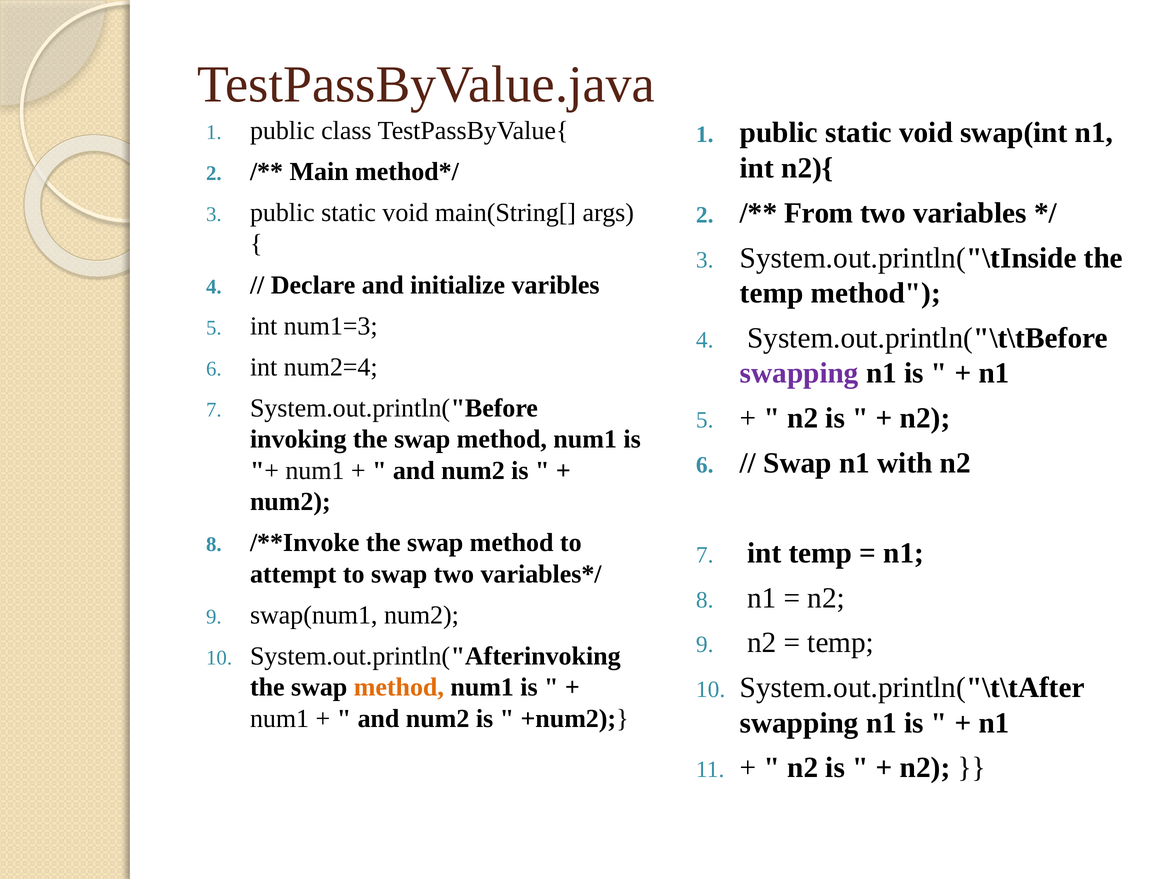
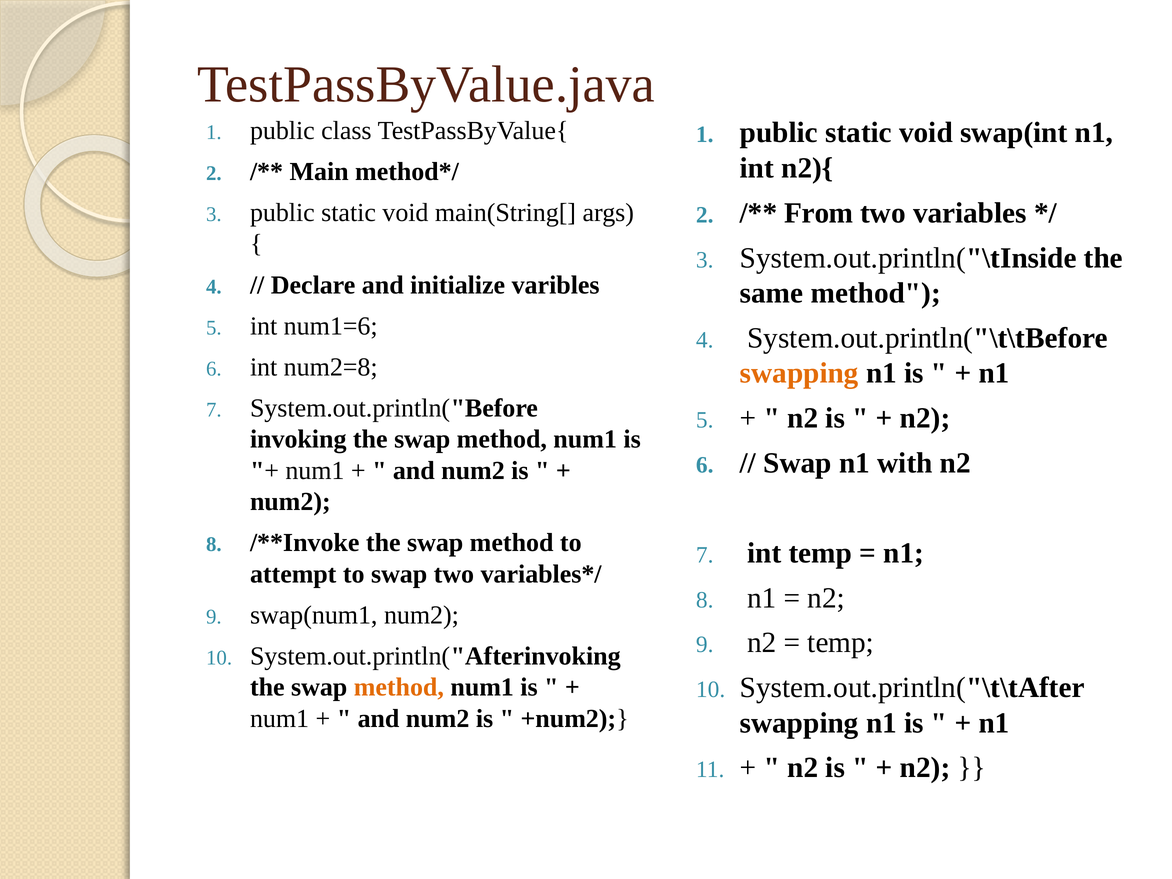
temp: temp -> same (772, 293)
num1=3: num1=3 -> num1=6 (331, 326)
num2=4: num2=4 -> num2=8 (331, 367)
swapping colour: purple -> orange (799, 373)
